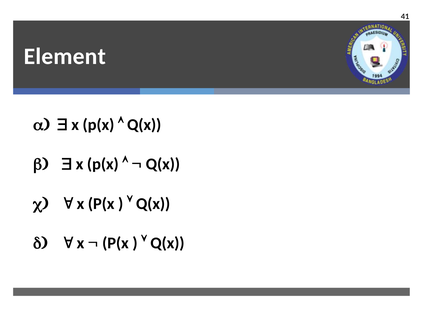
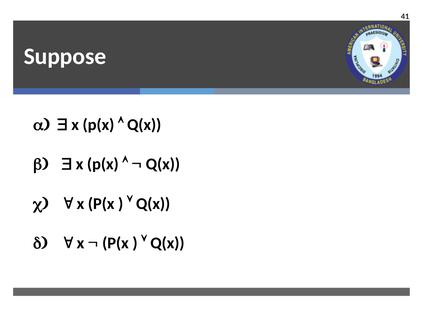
Element: Element -> Suppose (65, 57)
